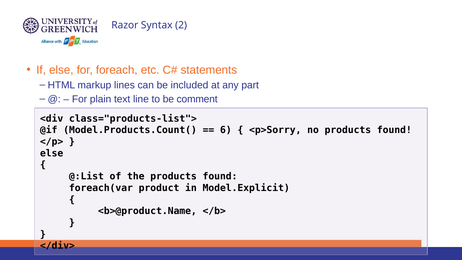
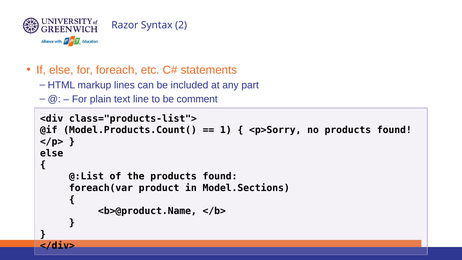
6: 6 -> 1 (226, 130)
Model.Explicit: Model.Explicit -> Model.Sections (246, 188)
